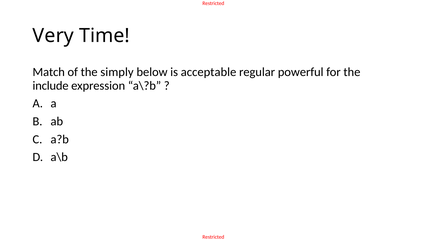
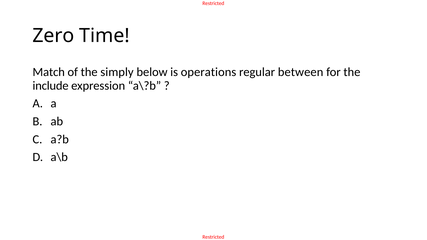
Very: Very -> Zero (53, 36)
acceptable: acceptable -> operations (209, 72)
powerful: powerful -> between (301, 72)
